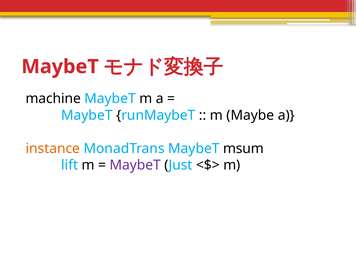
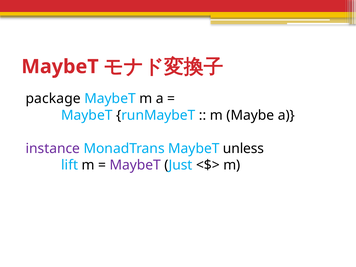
machine: machine -> package (53, 99)
instance colour: orange -> purple (53, 148)
msum: msum -> unless (243, 148)
